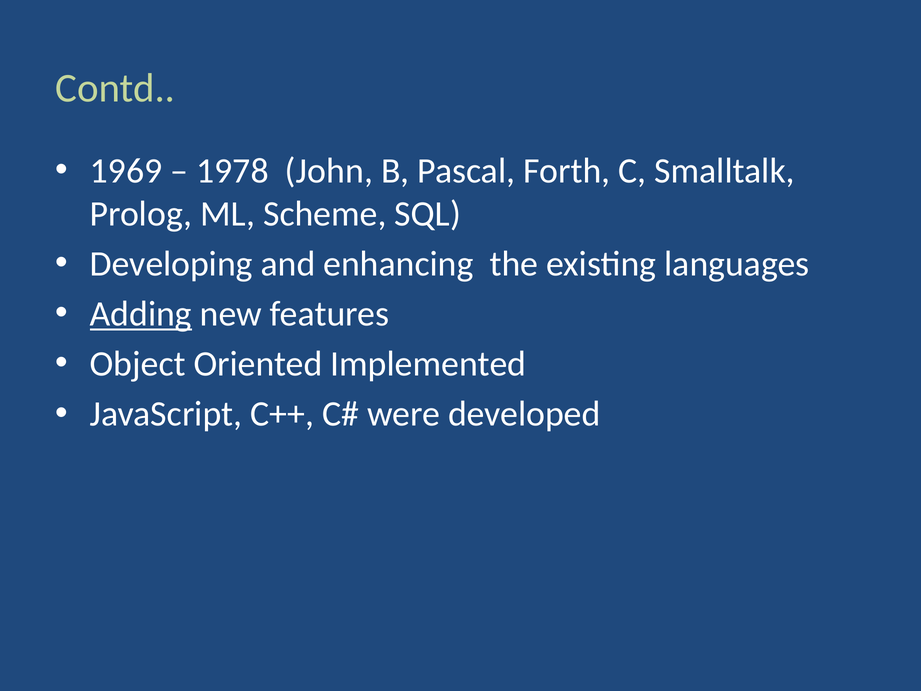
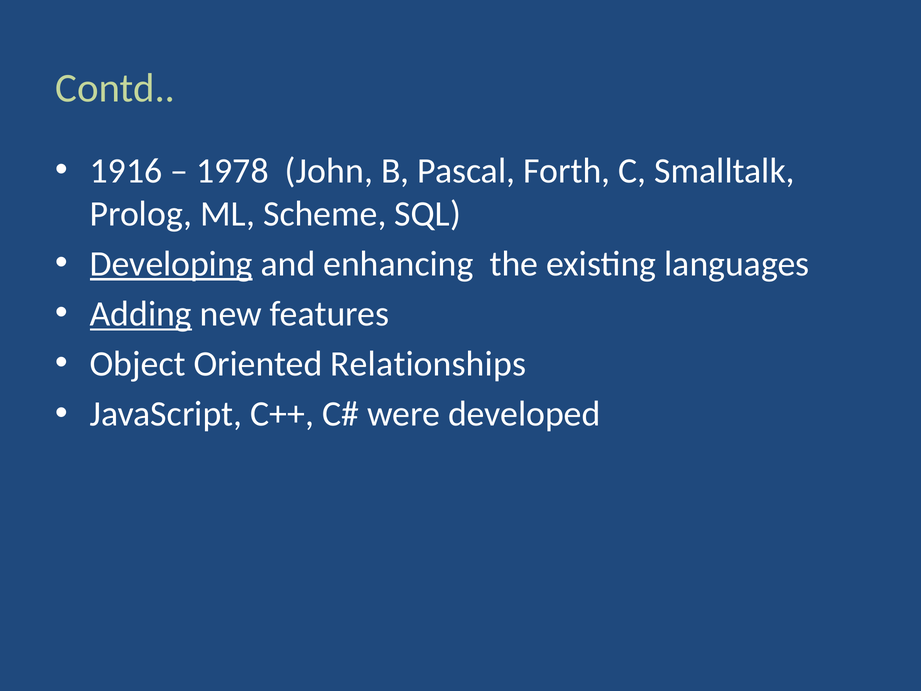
1969: 1969 -> 1916 (126, 171)
Developing underline: none -> present (171, 264)
Implemented: Implemented -> Relationships (428, 364)
